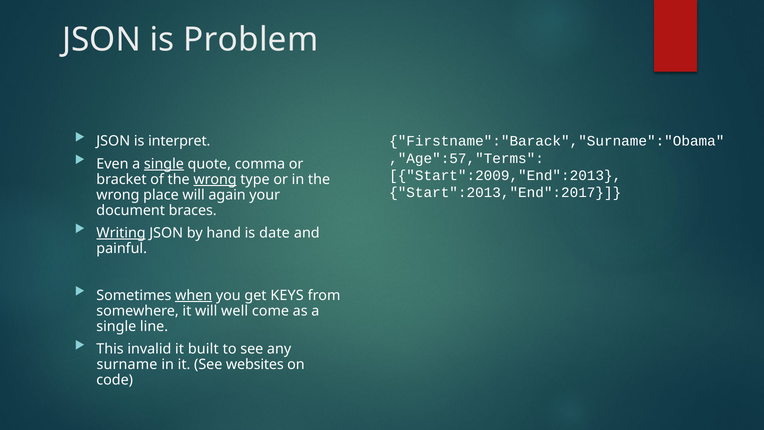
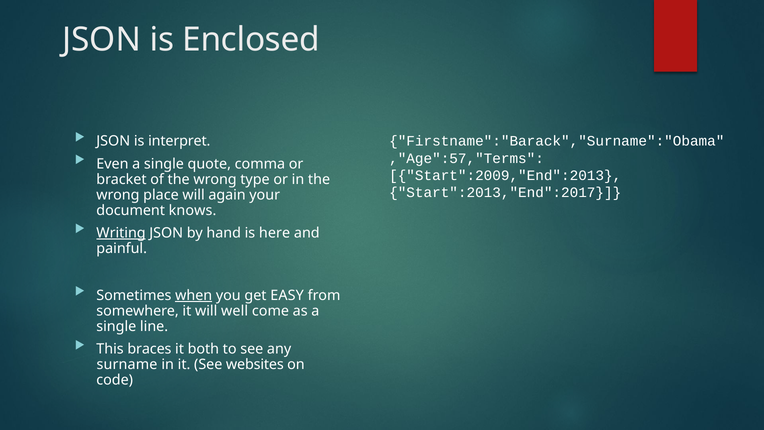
Problem: Problem -> Enclosed (251, 40)
single underline: present -> none (164, 164)
wrong underline: present -> none (215, 179)
braces: braces -> knows (193, 210)
date: date -> here (275, 233)
KEYS: KEYS -> EASY (287, 295)
invalid: invalid -> braces (149, 349)
built: built -> both (203, 349)
